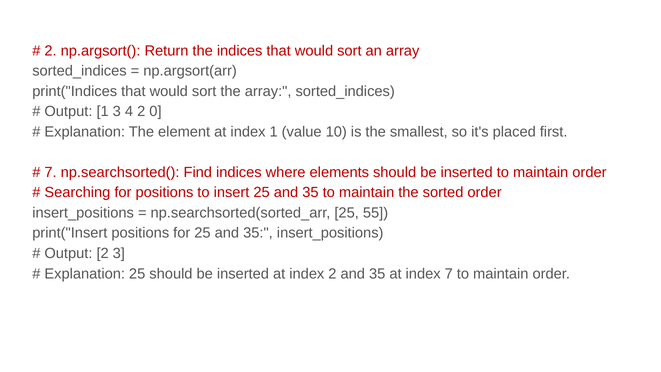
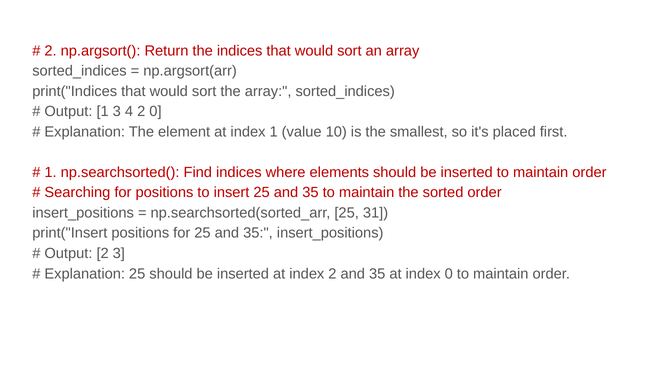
7: 7 -> 1 (51, 172)
55: 55 -> 31 (376, 213)
index 7: 7 -> 0 (449, 274)
